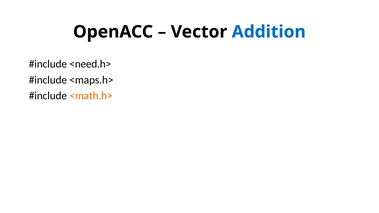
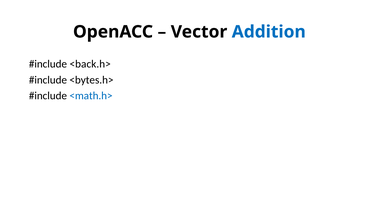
<need.h>: <need.h> -> <back.h> (90, 64)
<maps.h>: <maps.h> -> <bytes.h> (91, 80)
<math.h> colour: orange -> blue (91, 96)
